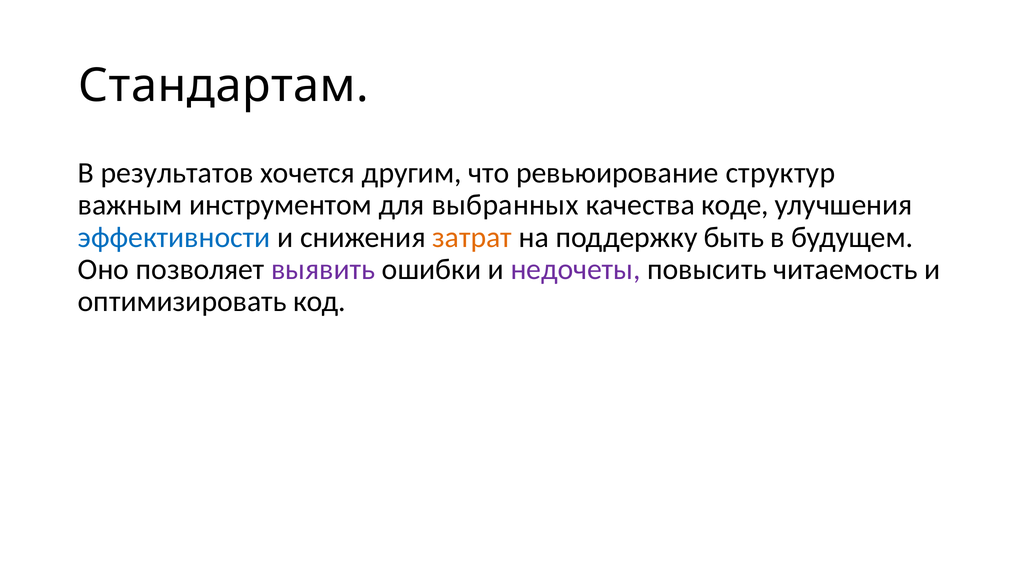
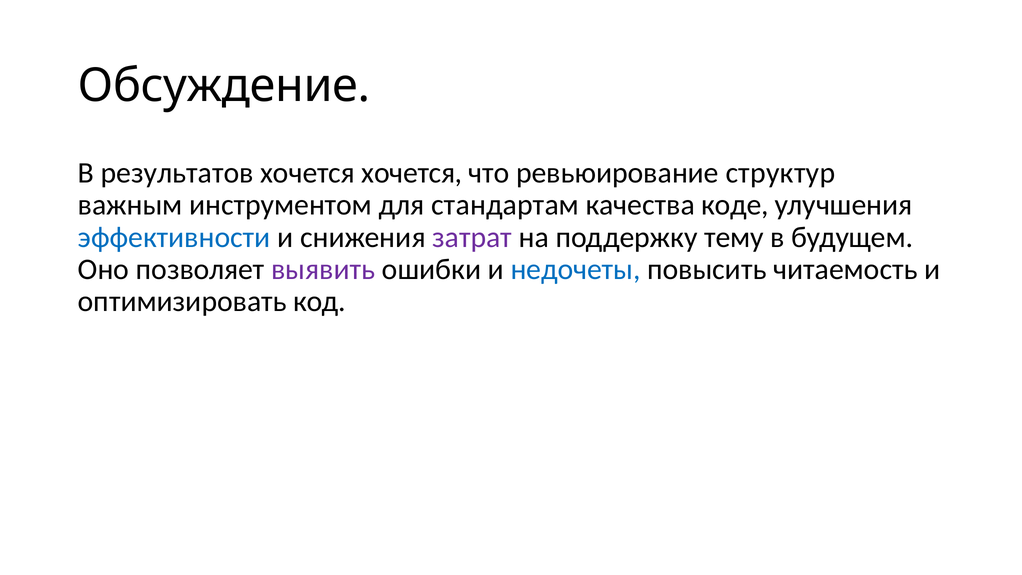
Стандартам: Стандартам -> Обсуждение (224, 86)
хочется другим: другим -> хочется (412, 173)
выбранных: выбранных -> стандартам (505, 205)
затрат colour: orange -> purple (472, 237)
быть: быть -> тему (734, 237)
недочеты colour: purple -> blue (576, 269)
